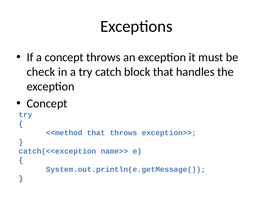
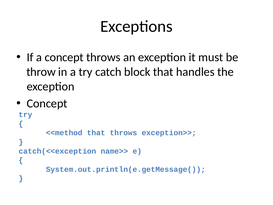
check: check -> throw (41, 72)
